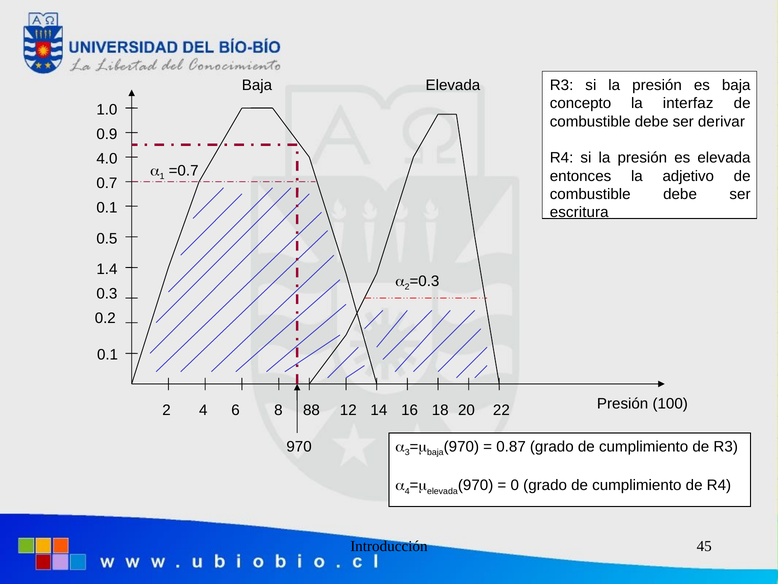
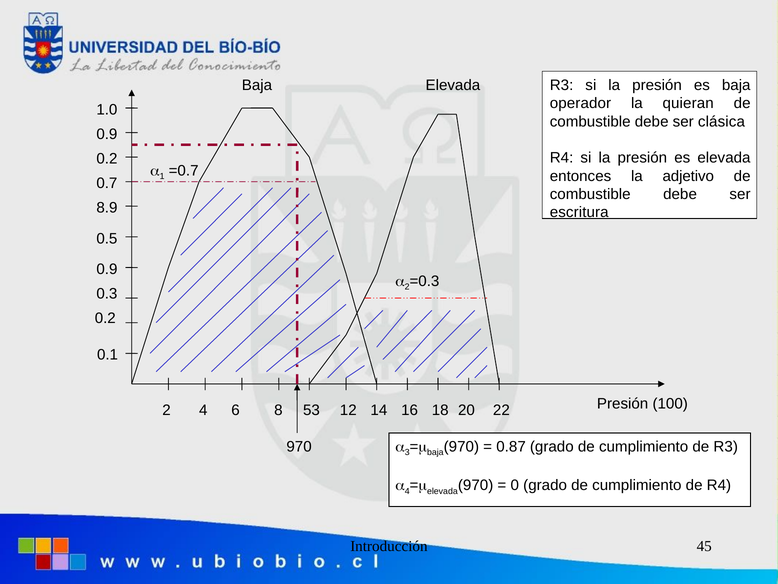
concepto: concepto -> operador (580, 103)
interfaz: interfaz -> quieran (688, 103)
derivar: derivar -> clásica (721, 121)
4.0: 4.0 -> 0.2 (107, 159)
0.1: 0.1 -> 8.9 (107, 208)
1.4: 1.4 -> 0.9 (107, 269)
88: 88 -> 53 (311, 410)
